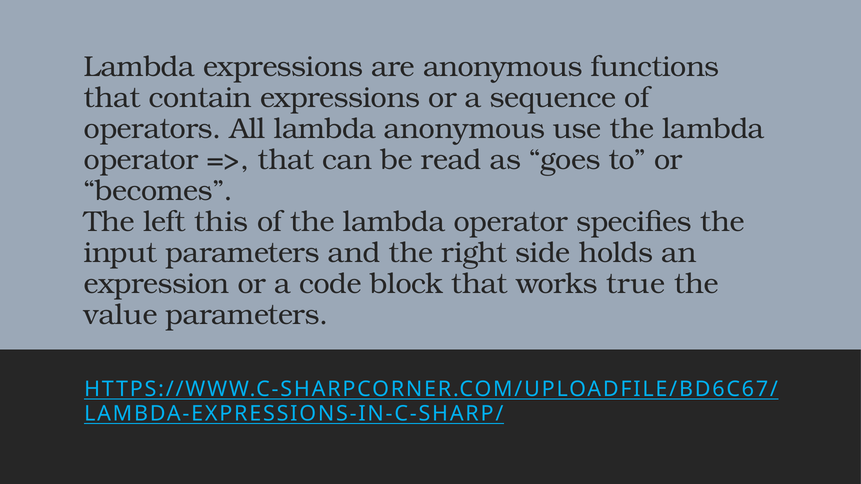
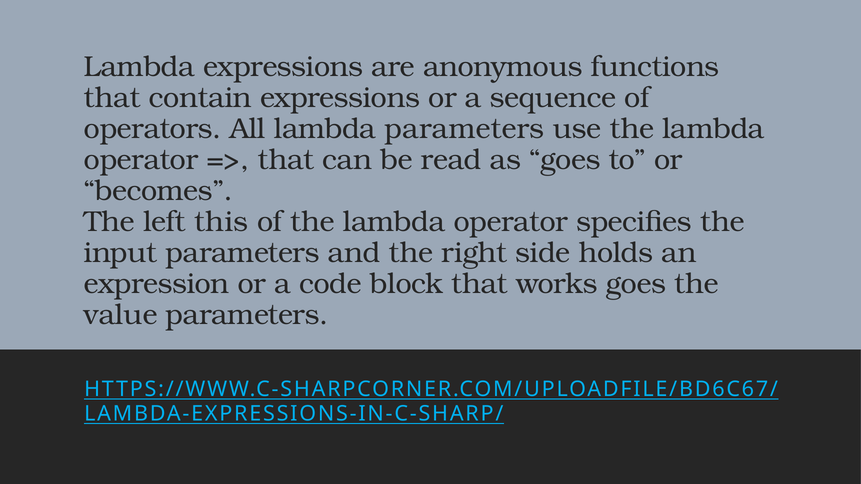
lambda anonymous: anonymous -> parameters (464, 129)
works true: true -> goes (636, 284)
